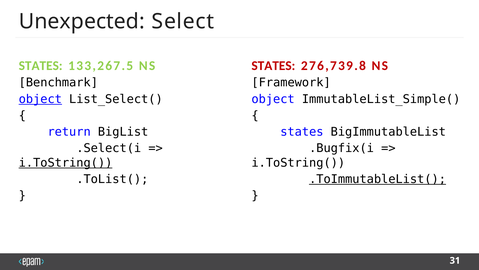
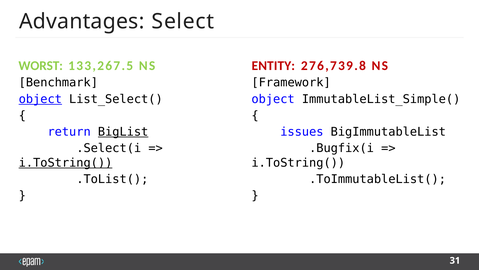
Unexpected: Unexpected -> Advantages (82, 21)
STATES: STATES -> WORST (41, 65)
STATES: STATES -> ENTITY (273, 65)
BigList underline: none -> present (123, 132)
states: states -> issues (302, 132)
.ToImmutableList( underline: present -> none (378, 179)
